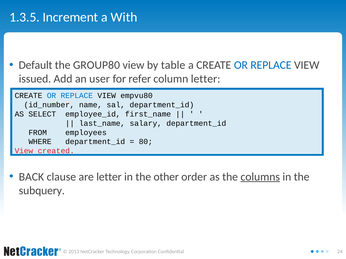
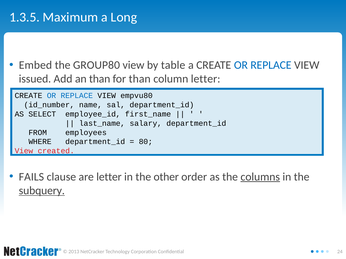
Increment: Increment -> Maximum (70, 17)
With: With -> Long (124, 17)
Default: Default -> Embed (35, 65)
an user: user -> than (100, 79)
for refer: refer -> than (140, 79)
BACK: BACK -> FAILS (31, 177)
subquery underline: none -> present (42, 191)
